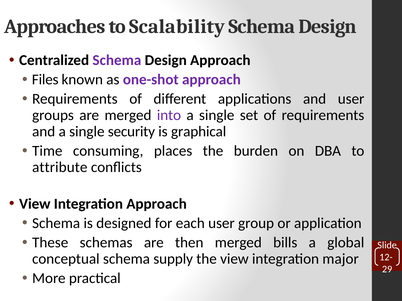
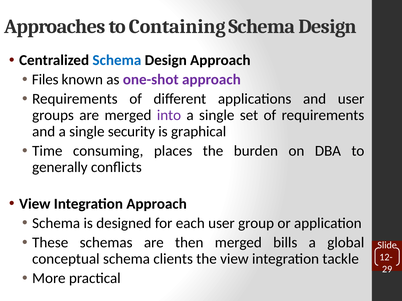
Scalability: Scalability -> Containing (177, 27)
Schema colour: purple -> blue (117, 60)
attribute: attribute -> generally (60, 168)
supply: supply -> clients (173, 259)
major: major -> tackle (341, 259)
